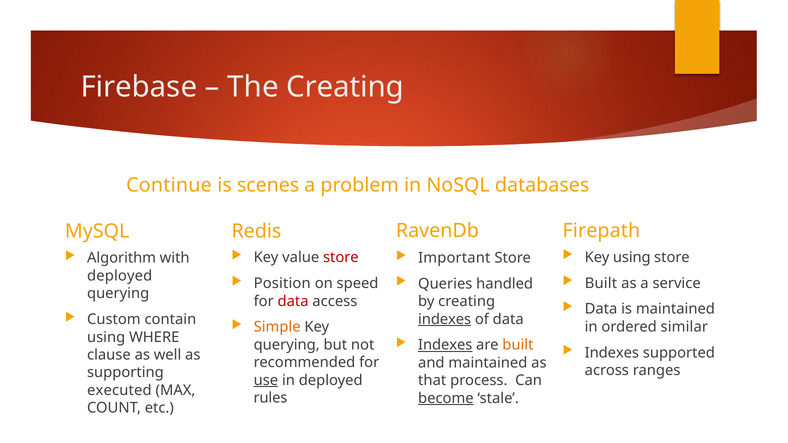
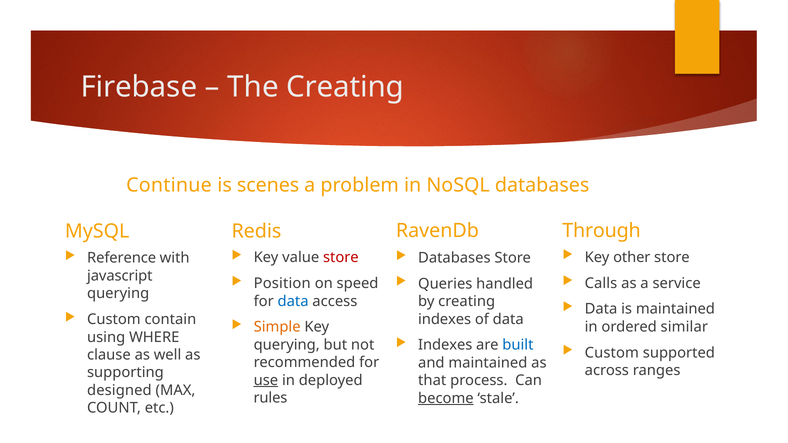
Firepath: Firepath -> Through (602, 231)
Key using: using -> other (632, 257)
Important: Important -> Databases (454, 258)
Algorithm: Algorithm -> Reference (122, 258)
deployed: deployed -> javascript (120, 276)
Built: Built -> Calls (601, 283)
data colour: red -> blue (293, 301)
indexes underline: present -> none (445, 319)
Indexes underline: present -> none (445, 345)
built colour: orange -> blue (518, 345)
Indexes: Indexes -> Custom (612, 353)
executed: executed -> designed (119, 391)
